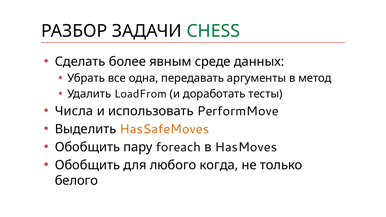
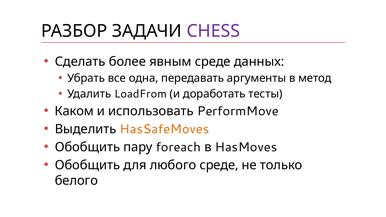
CHESS colour: green -> purple (213, 31)
Числа: Числа -> Каком (74, 111)
любого когда: когда -> среде (219, 165)
